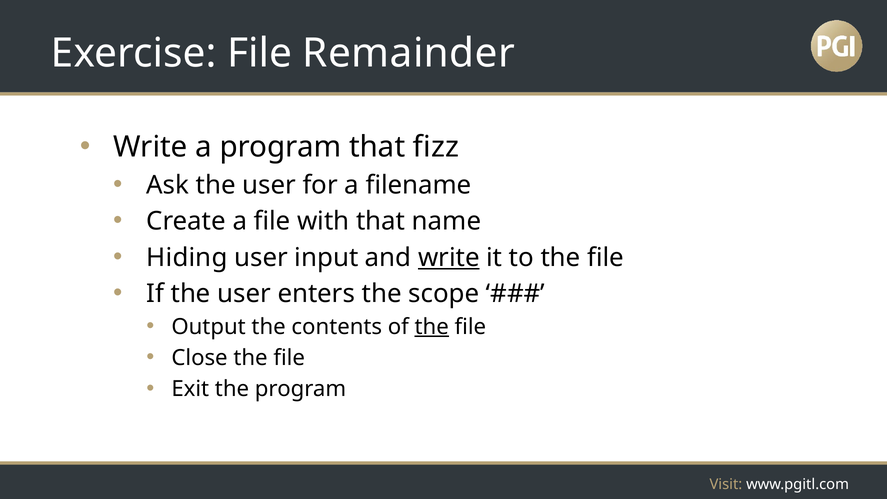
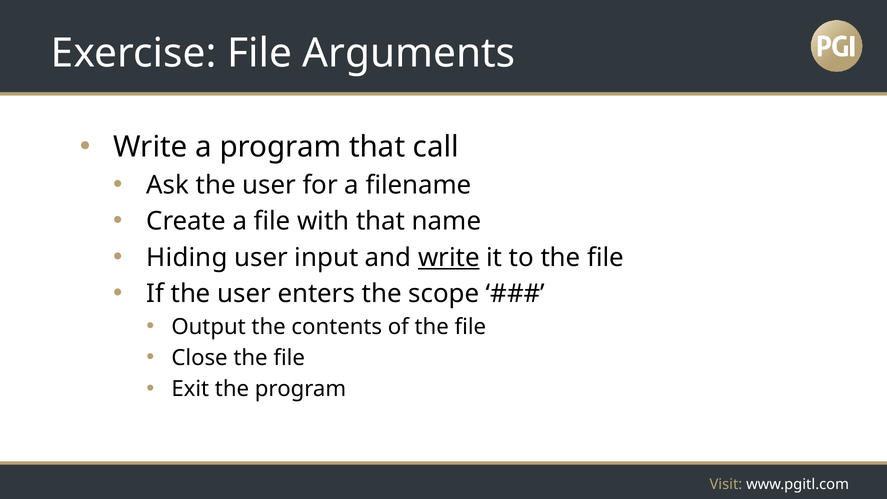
Remainder: Remainder -> Arguments (409, 54)
fizz: fizz -> call (436, 147)
the underline: present -> none (432, 327)
